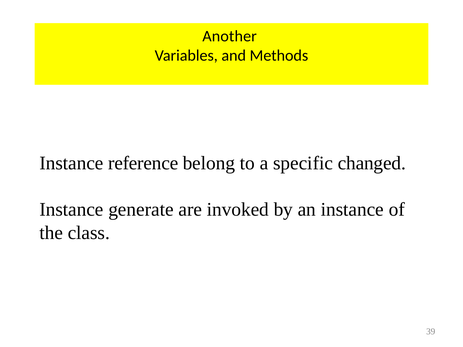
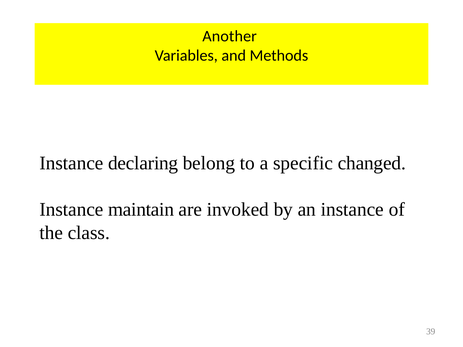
reference: reference -> declaring (143, 163)
generate: generate -> maintain (141, 210)
